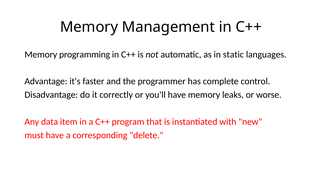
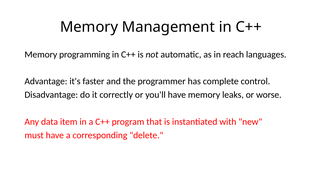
static: static -> reach (233, 54)
